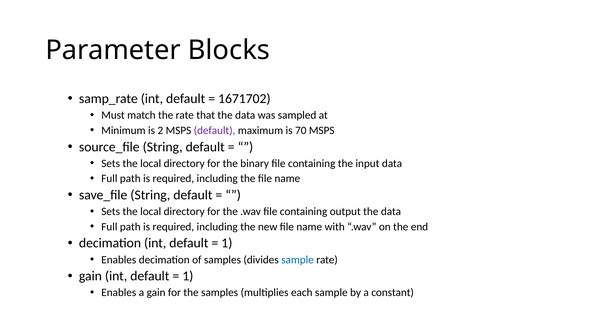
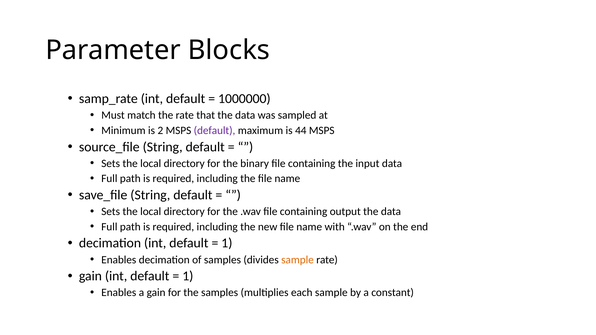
1671702: 1671702 -> 1000000 (244, 99)
70: 70 -> 44 (301, 130)
sample colour: blue -> orange (297, 260)
